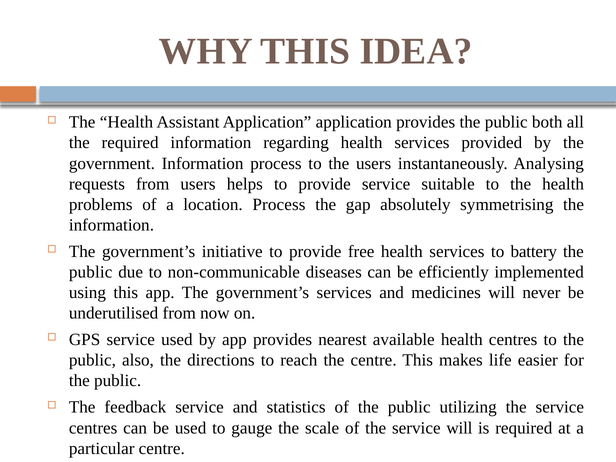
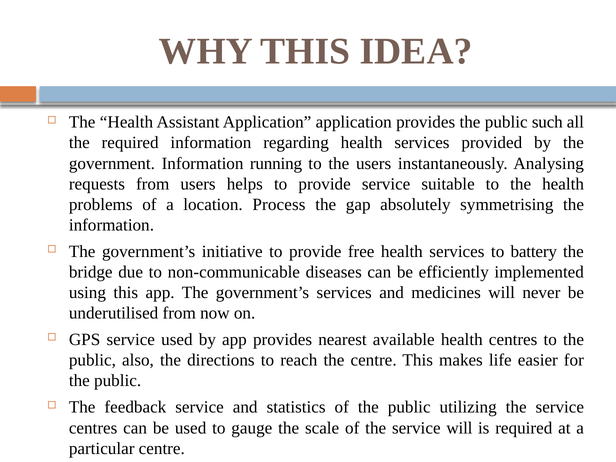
both: both -> such (547, 122)
Information process: process -> running (276, 163)
public: public -> bridge (91, 272)
